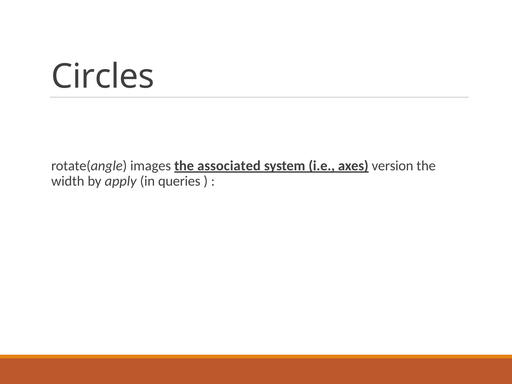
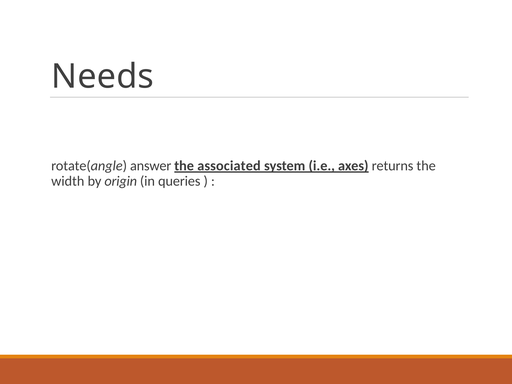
Circles: Circles -> Needs (103, 76)
images: images -> answer (151, 166)
version: version -> returns (393, 166)
apply: apply -> origin (121, 181)
